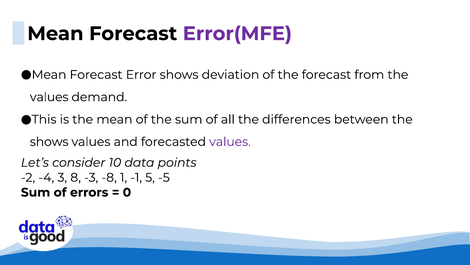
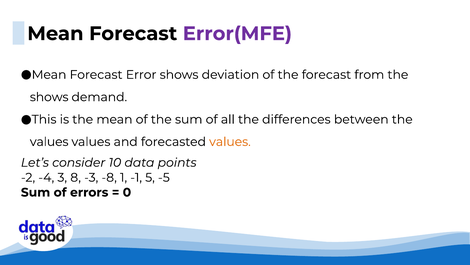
values: values -> shows (49, 97)
shows: shows -> values (49, 141)
values colour: purple -> orange (230, 141)
